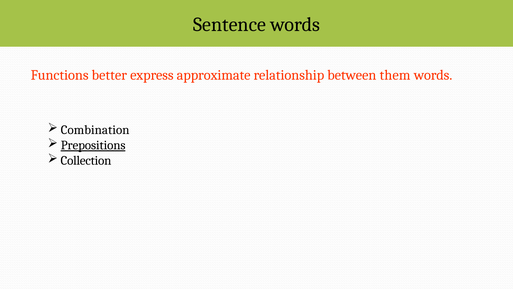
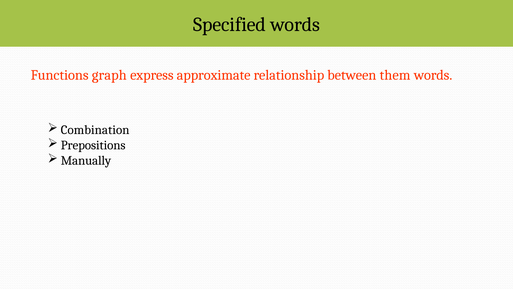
Sentence: Sentence -> Specified (230, 25)
better: better -> graph (109, 75)
Prepositions underline: present -> none (93, 145)
Collection: Collection -> Manually (86, 161)
